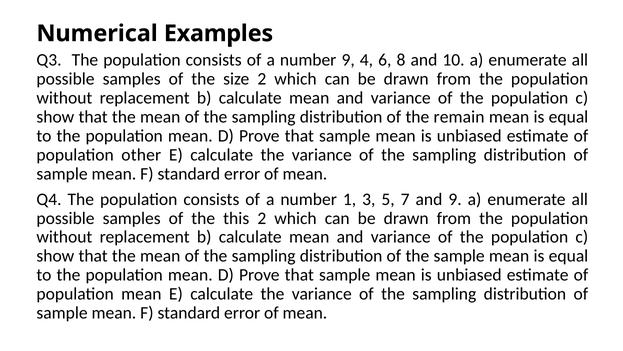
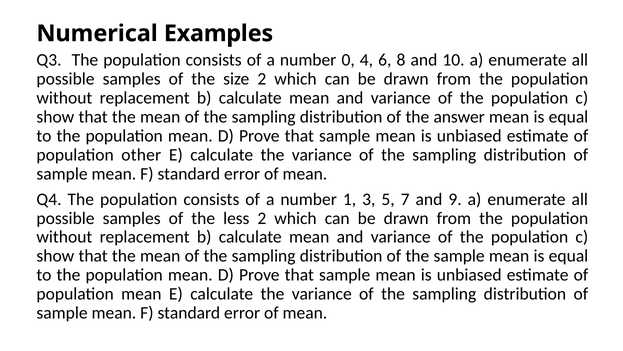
number 9: 9 -> 0 (348, 60)
remain: remain -> answer (459, 117)
this: this -> less (236, 218)
